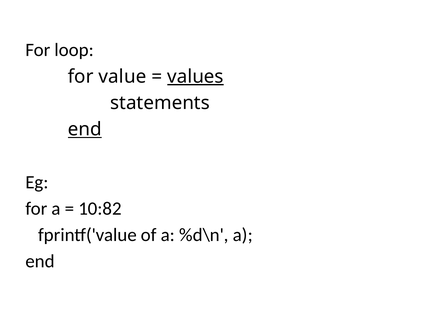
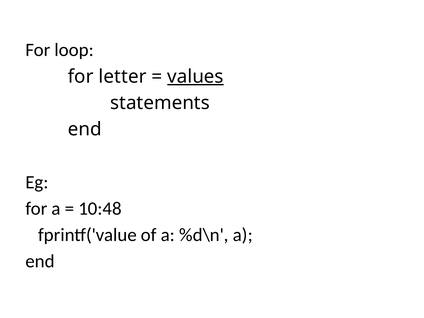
value: value -> letter (123, 77)
end underline: present -> none (85, 129)
10:82: 10:82 -> 10:48 (100, 209)
